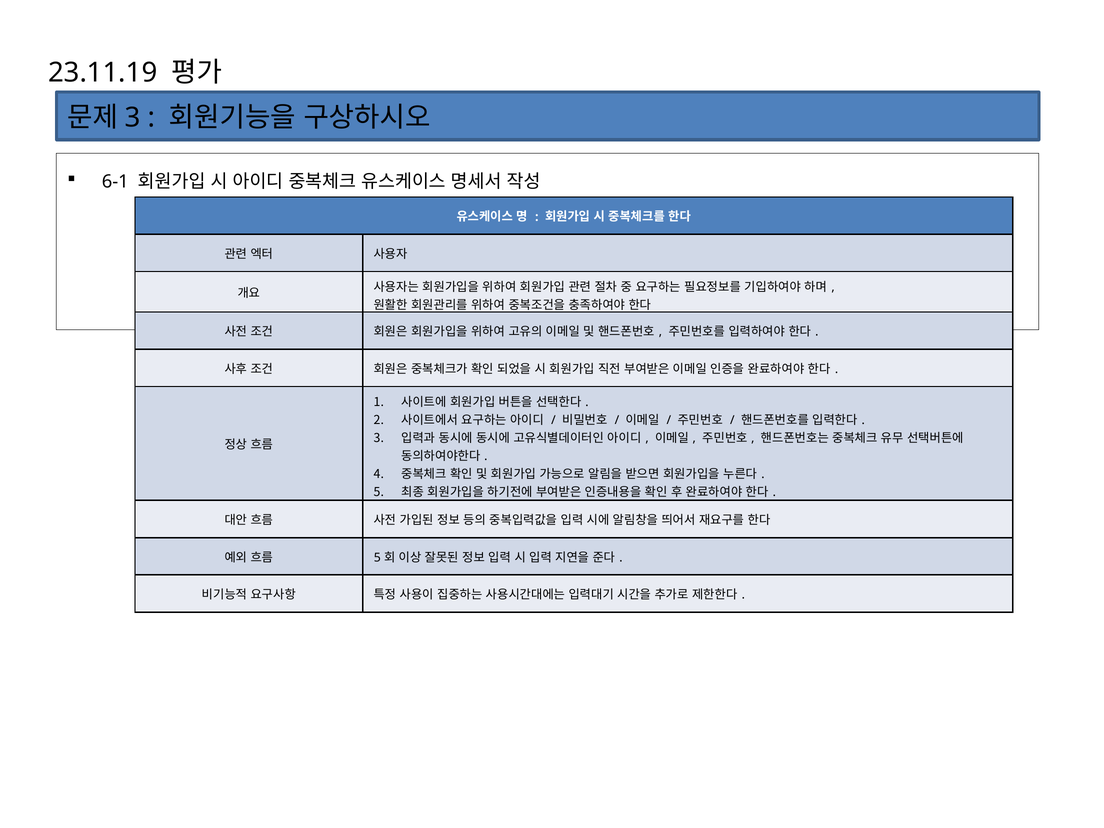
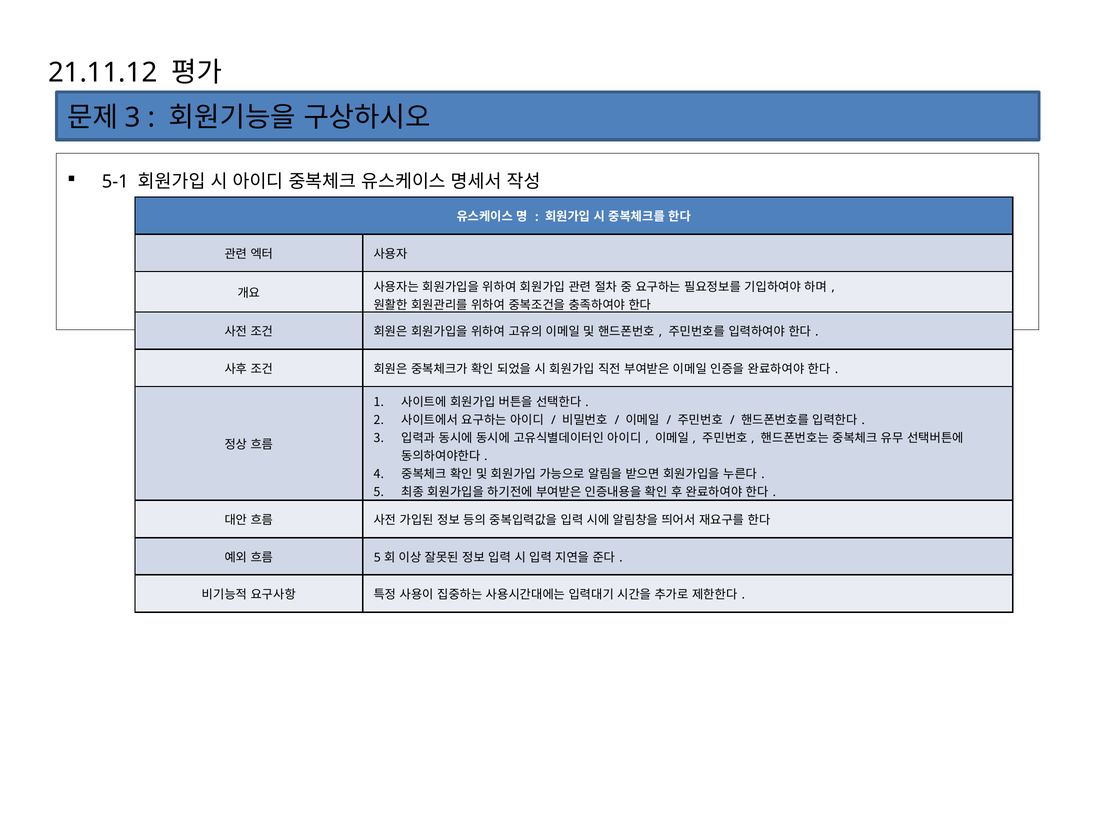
23.11.19: 23.11.19 -> 21.11.12 (103, 73)
6-1: 6-1 -> 5-1 (115, 182)
